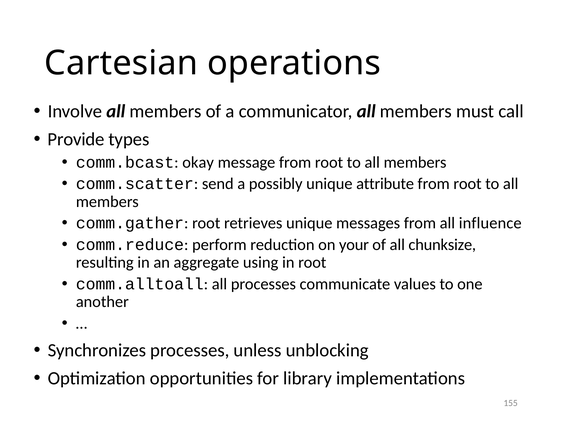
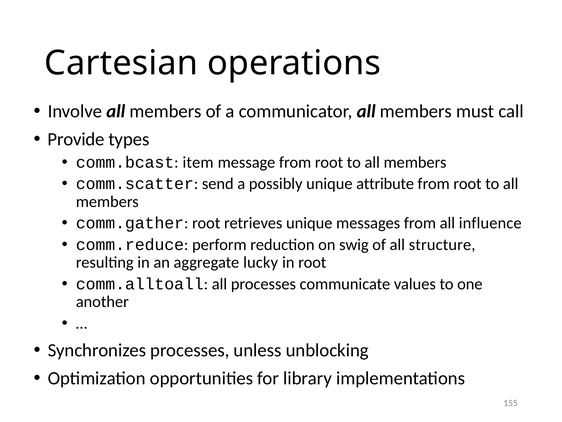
okay: okay -> item (198, 162)
your: your -> swig (354, 245)
chunksize: chunksize -> structure (442, 245)
using: using -> lucky (261, 262)
